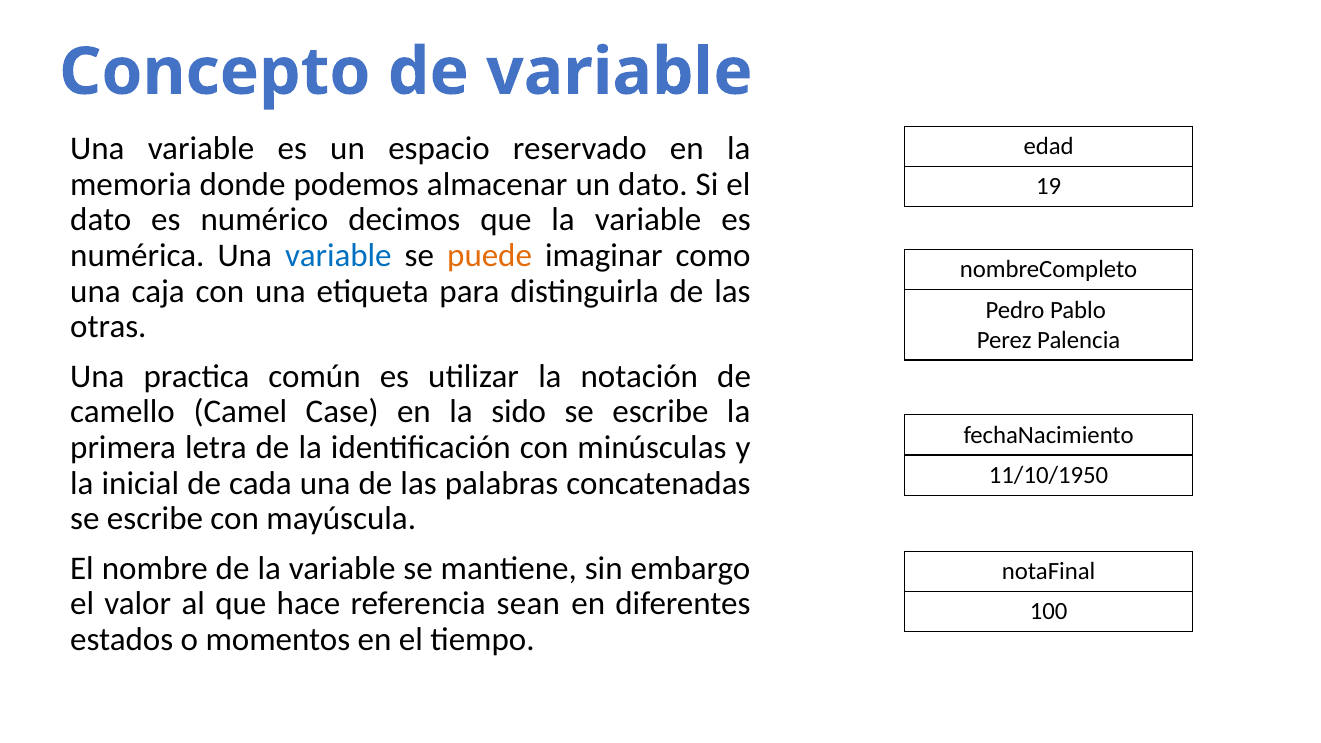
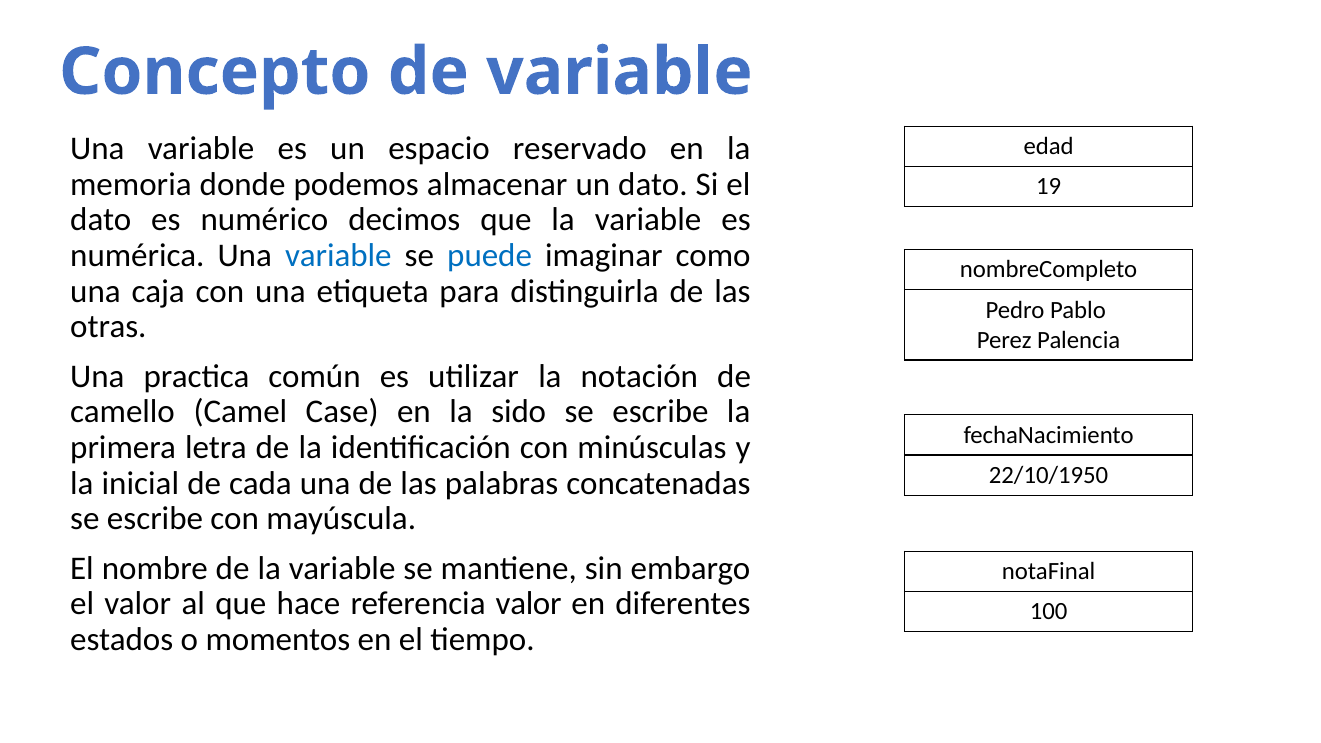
puede colour: orange -> blue (490, 256)
11/10/1950: 11/10/1950 -> 22/10/1950 (1049, 475)
referencia sean: sean -> valor (529, 604)
